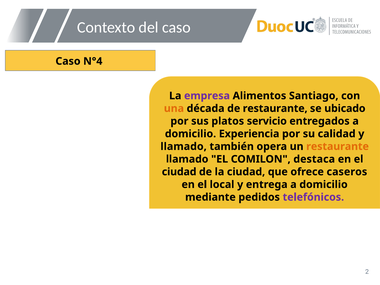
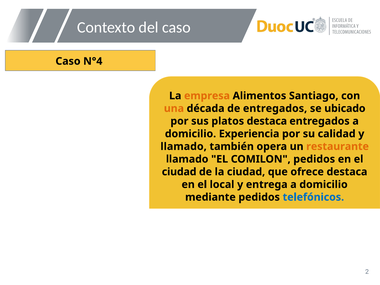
empresa colour: purple -> orange (207, 96)
de restaurante: restaurante -> entregados (275, 108)
platos servicio: servicio -> destaca (267, 121)
COMILON destaca: destaca -> pedidos (314, 159)
ofrece caseros: caseros -> destaca (347, 172)
telefónicos colour: purple -> blue (313, 197)
